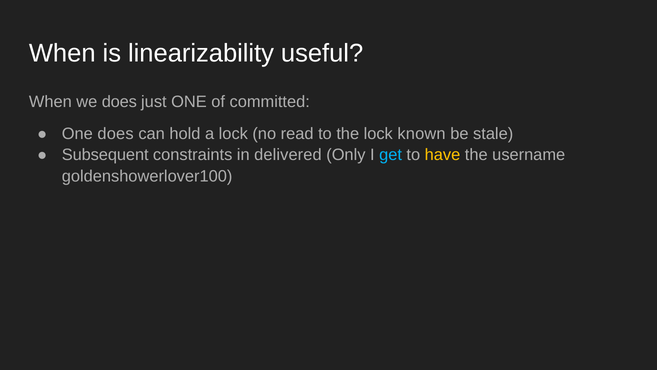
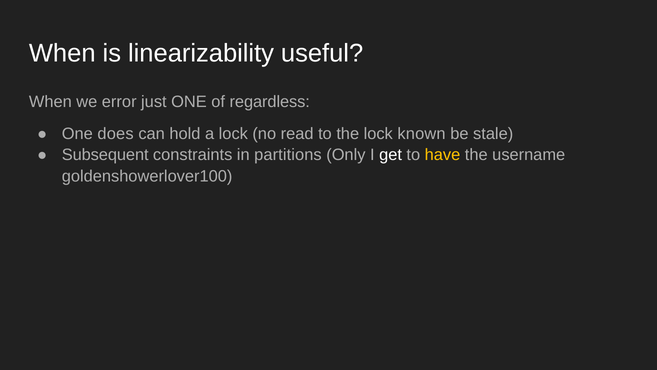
we does: does -> error (119, 102)
committed: committed -> regardless (270, 102)
delivered: delivered -> partitions (288, 155)
get colour: light blue -> white (391, 155)
